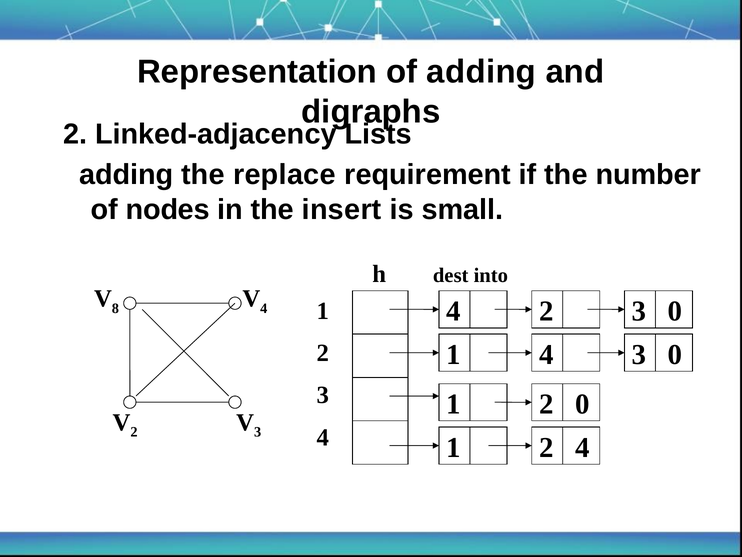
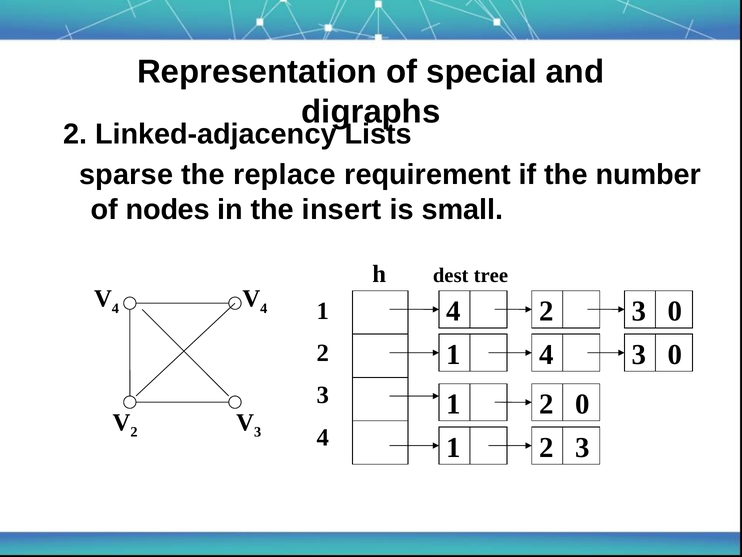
of adding: adding -> special (482, 72)
adding: adding -> sparse (126, 175)
into: into -> tree (491, 275)
8: 8 -> 4 (115, 308)
4: 4 -> 3 (582, 447)
